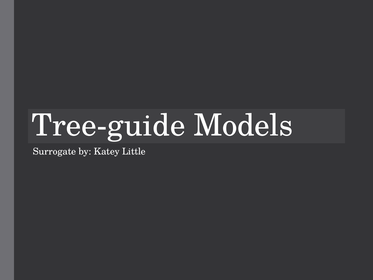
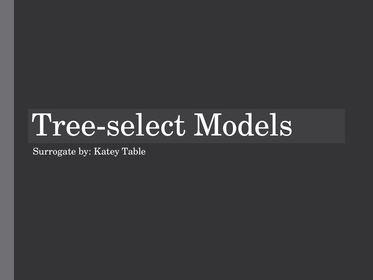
Tree-guide: Tree-guide -> Tree-select (109, 125)
Little: Little -> Table (134, 151)
